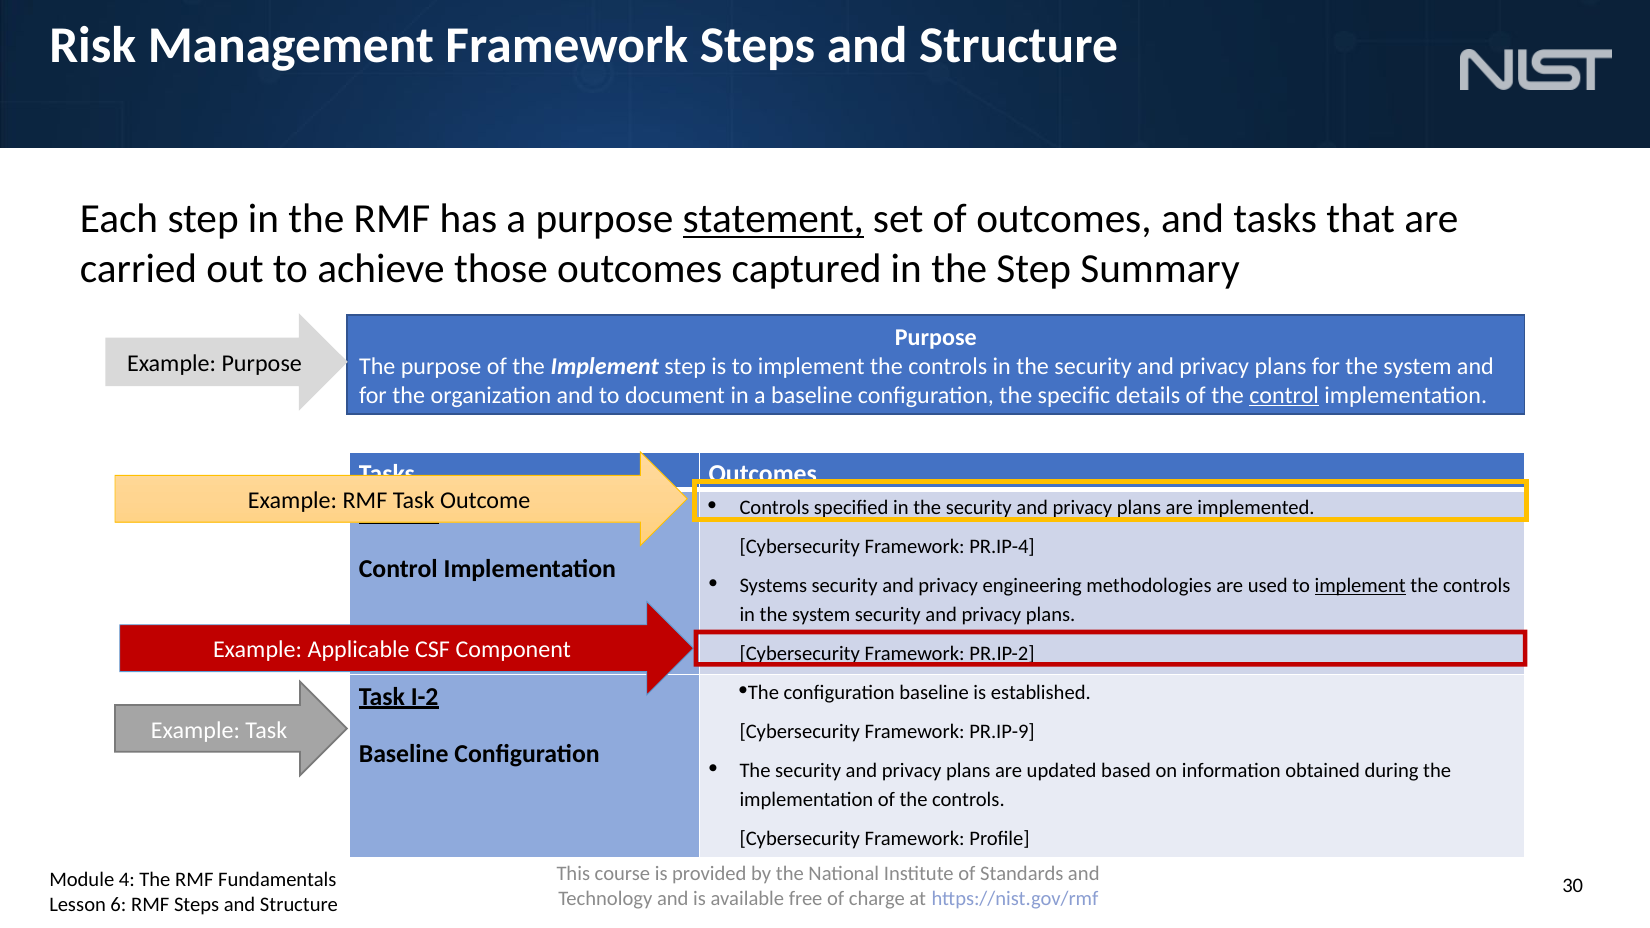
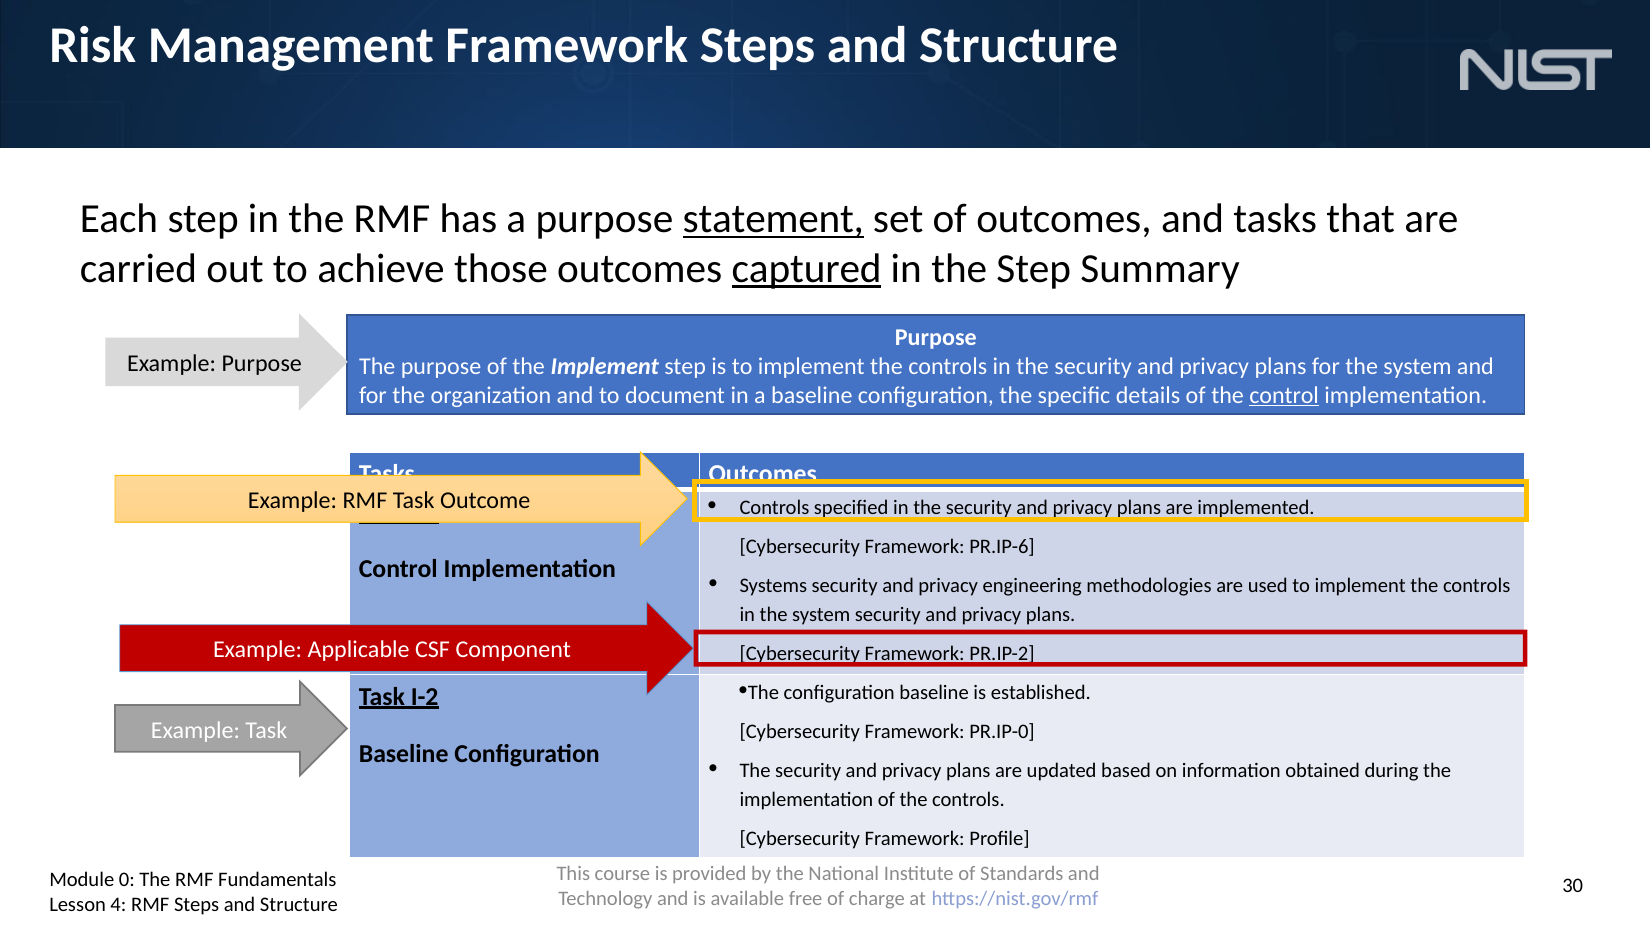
captured underline: none -> present (807, 269)
PR.IP-4: PR.IP-4 -> PR.IP-6 (1002, 547)
implement underline: present -> none (1360, 586)
PR.IP-9: PR.IP-9 -> PR.IP-0 (1002, 732)
4: 4 -> 0 (127, 880)
6: 6 -> 4 (118, 905)
